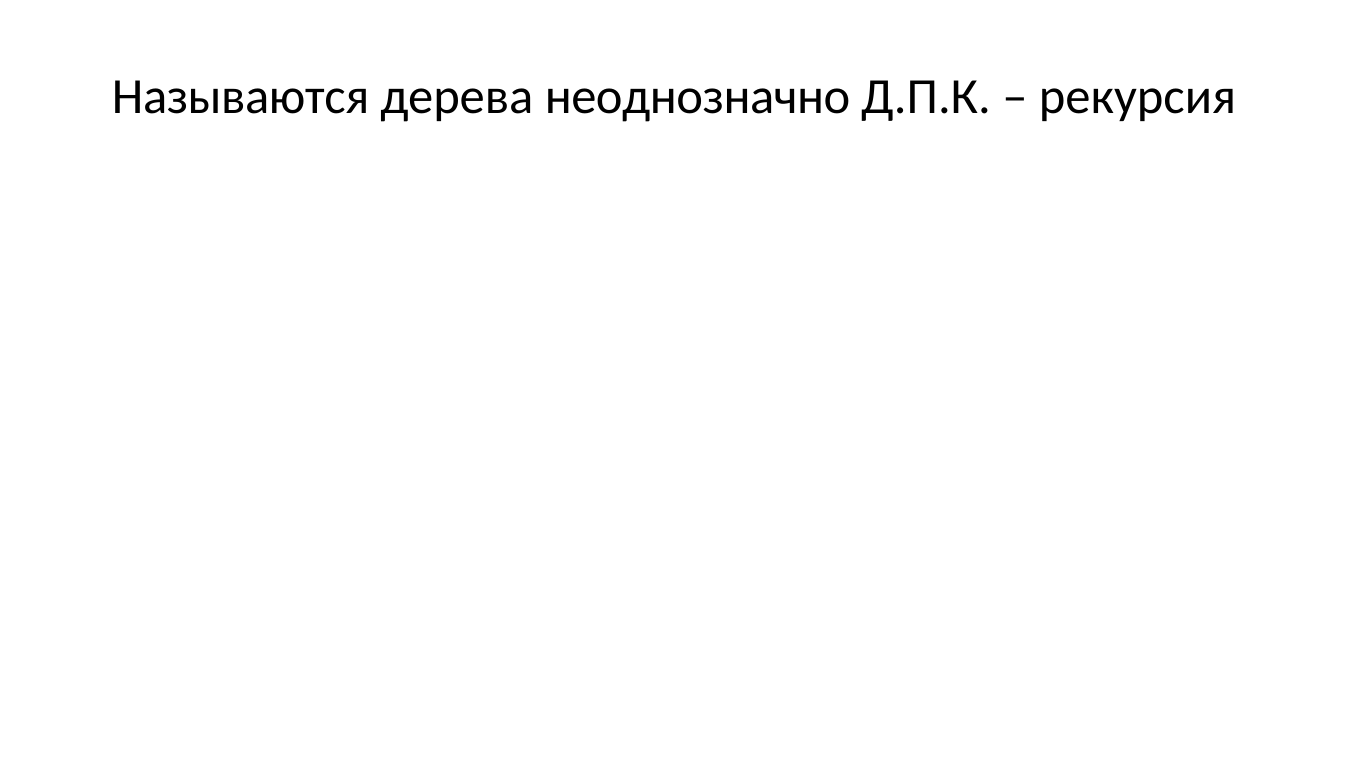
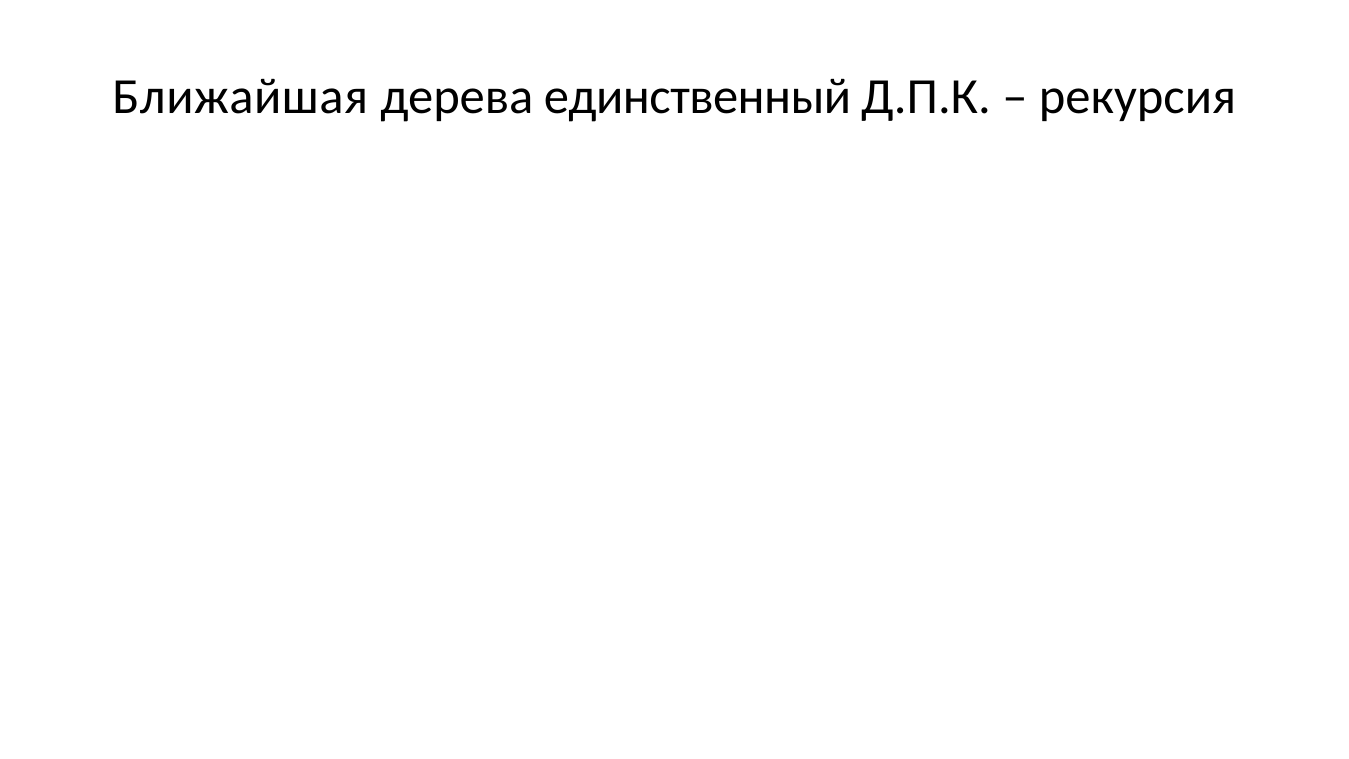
Называются: Называются -> Ближайшая (240, 97)
неоднозначно: неоднозначно -> единственный (698, 97)
